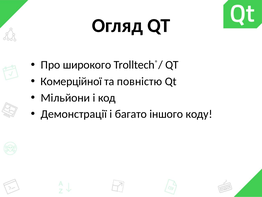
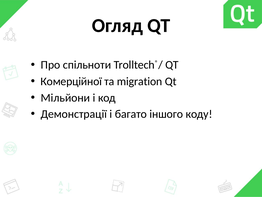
широкого: широкого -> спільноти (87, 65)
повністю: повністю -> migration (140, 81)
